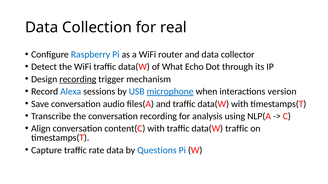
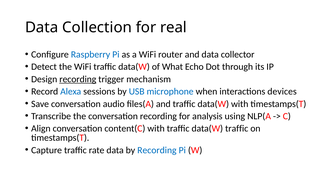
microphone underline: present -> none (170, 92)
version: version -> devices (282, 92)
by Questions: Questions -> Recording (157, 151)
